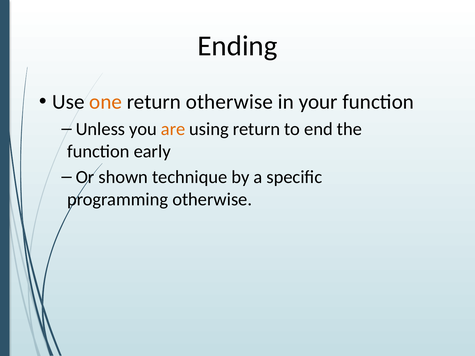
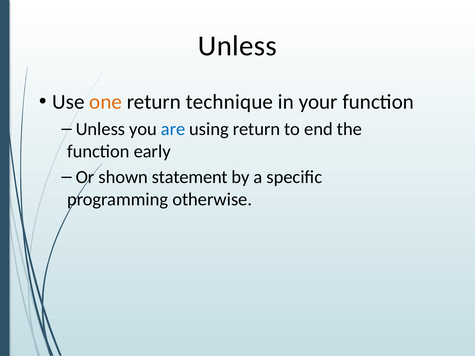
Ending: Ending -> Unless (237, 46)
return otherwise: otherwise -> technique (229, 102)
are colour: orange -> blue (173, 129)
technique: technique -> statement (190, 177)
